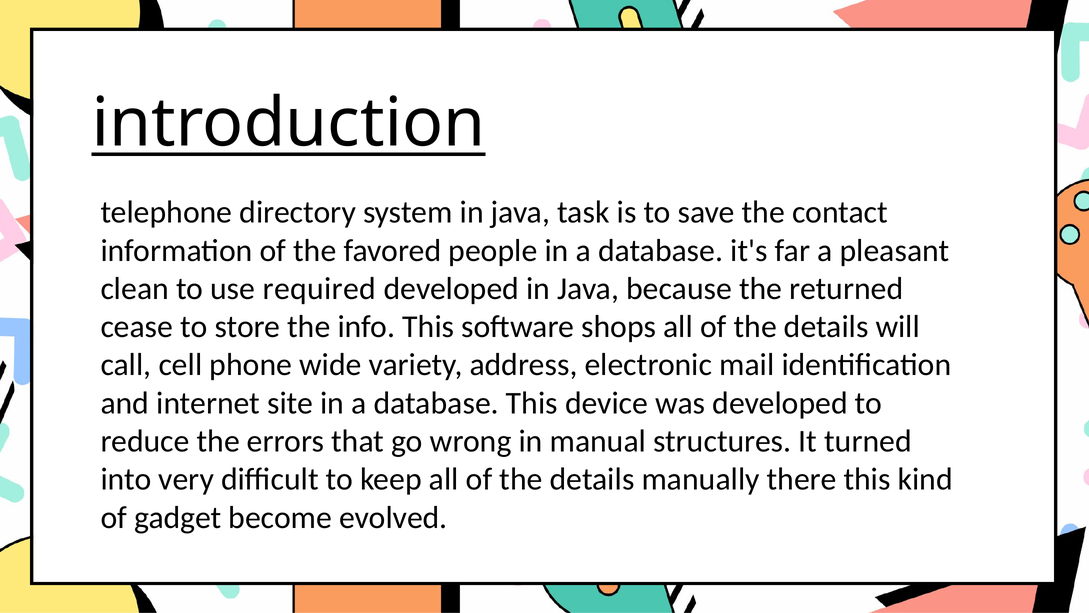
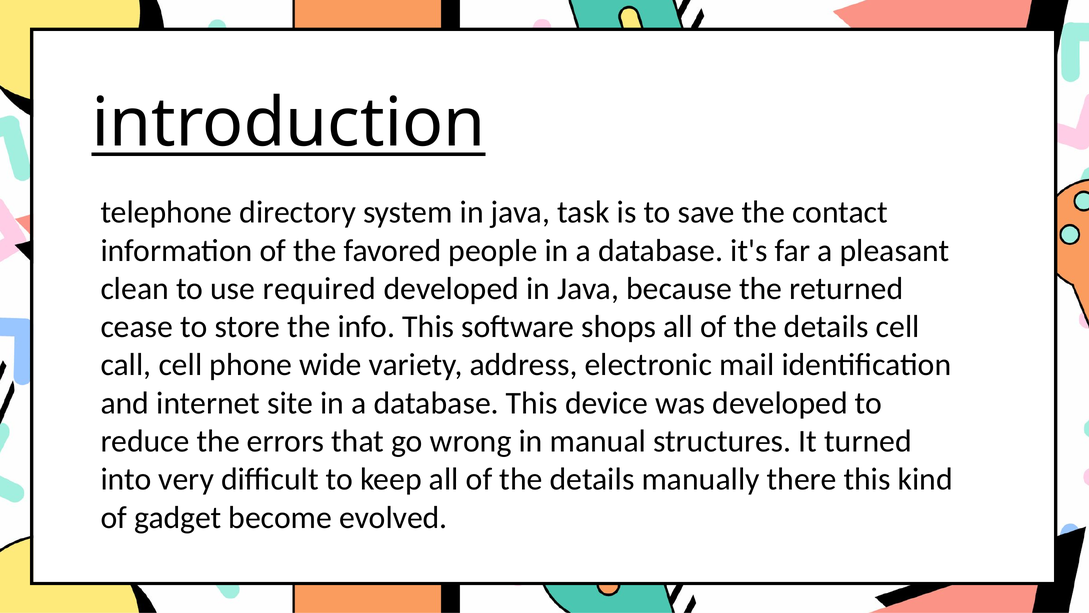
details will: will -> cell (898, 327)
